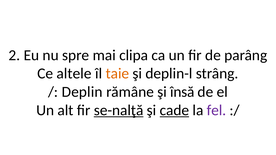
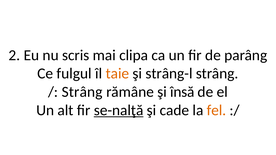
spre: spre -> scris (76, 55)
altele: altele -> fulgul (74, 74)
deplin-l: deplin-l -> strâng-l (169, 74)
Deplin: Deplin -> Strâng (82, 92)
cade underline: present -> none (174, 110)
fel colour: purple -> orange (216, 110)
